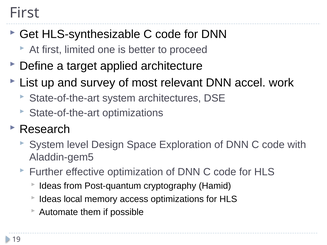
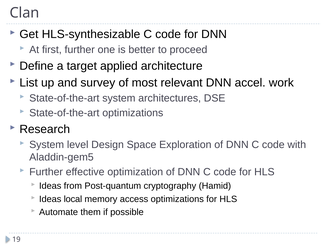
First: First -> Clan (25, 13)
first limited: limited -> further (80, 50)
